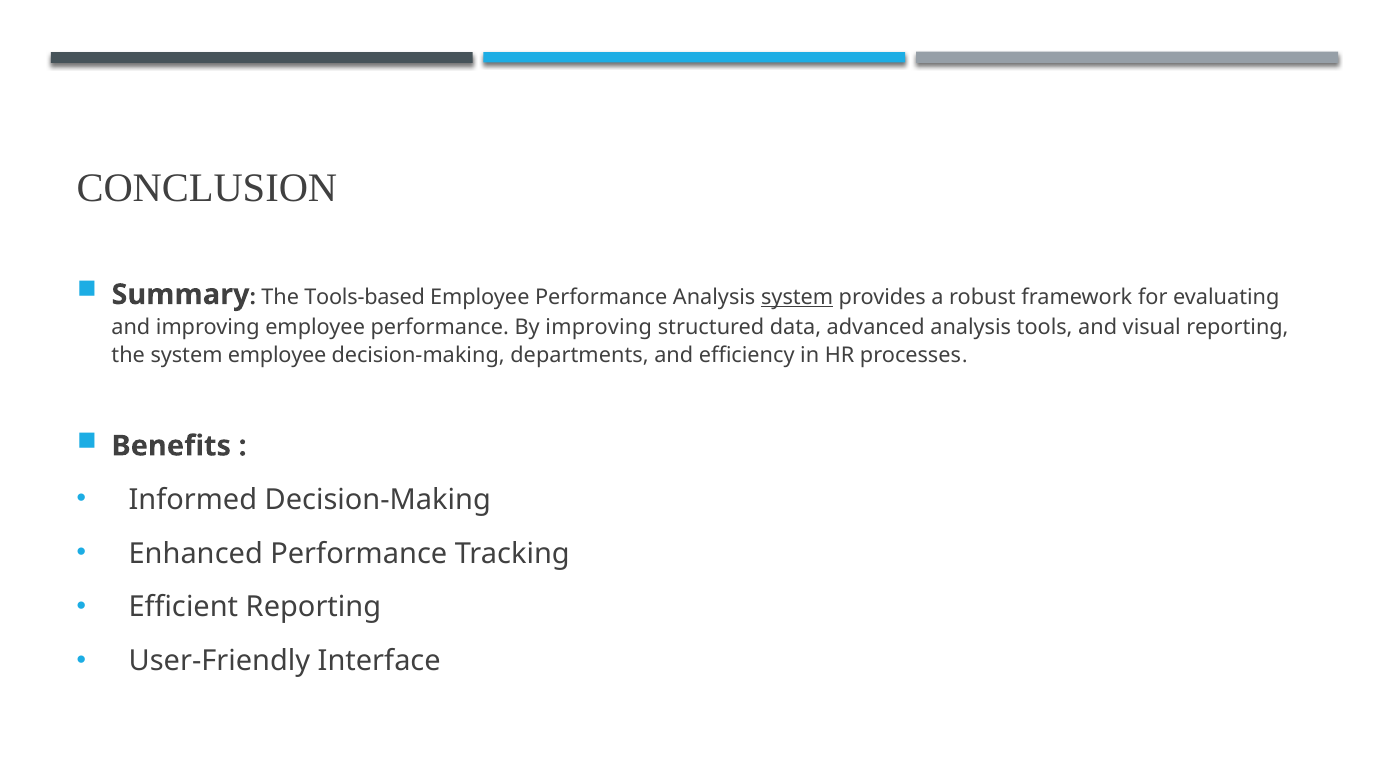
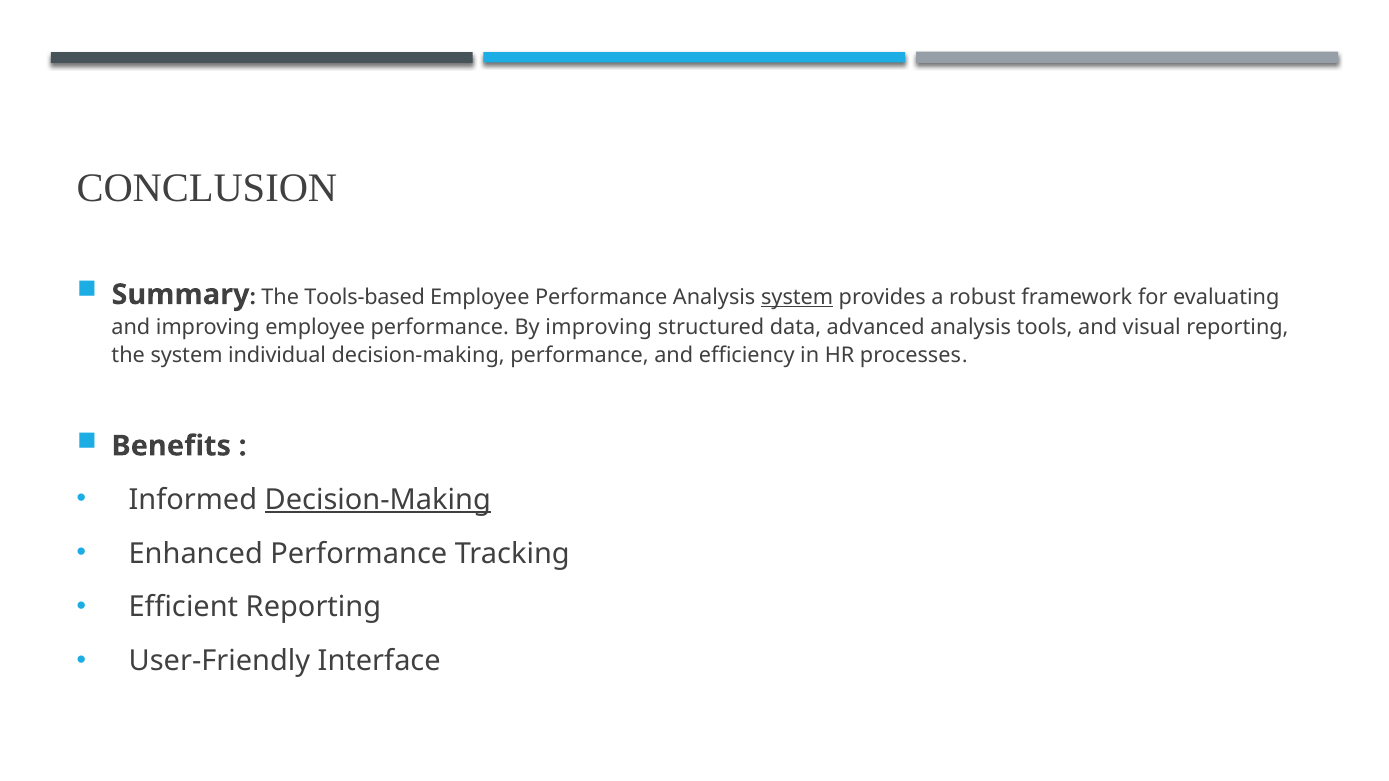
system employee: employee -> individual (277, 356)
decision-making departments: departments -> performance (580, 356)
Decision-Making underline: none -> present (378, 500)
